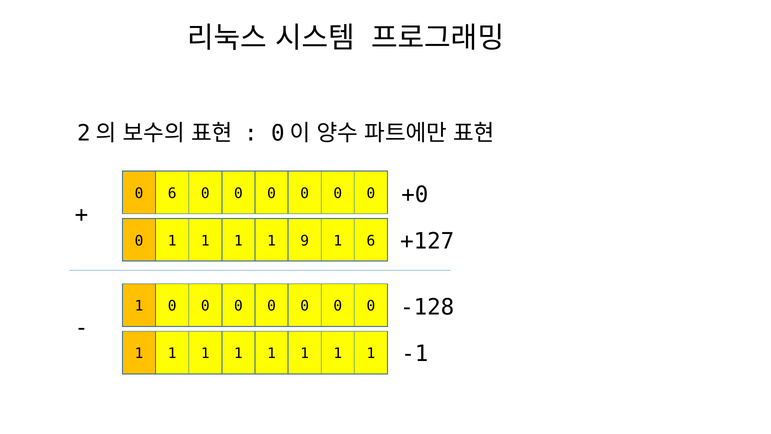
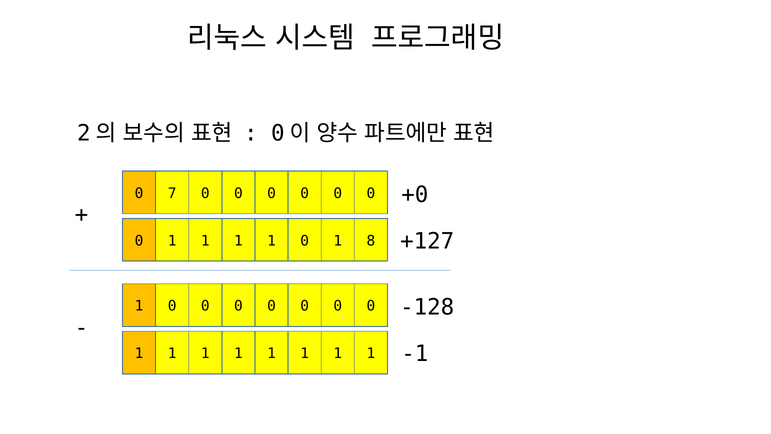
0 6: 6 -> 7 (172, 193)
1 1 9: 9 -> 0 (305, 241)
1 6: 6 -> 8 (371, 241)
